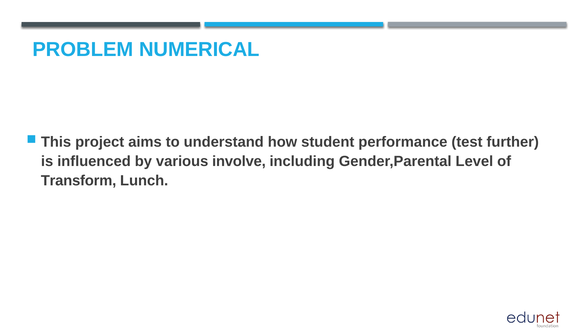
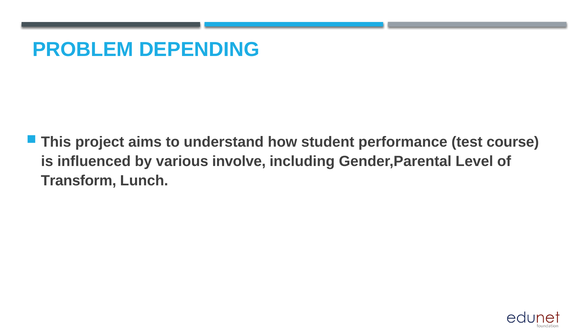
NUMERICAL: NUMERICAL -> DEPENDING (199, 50)
further: further -> course (513, 142)
